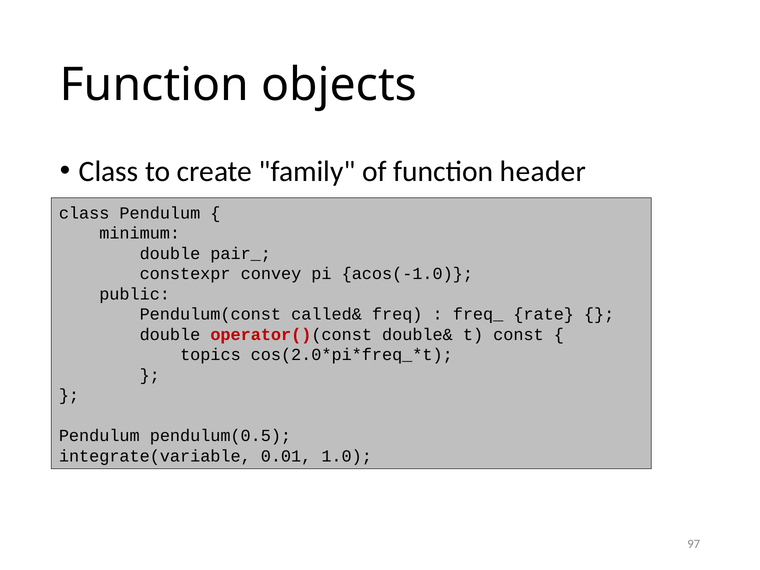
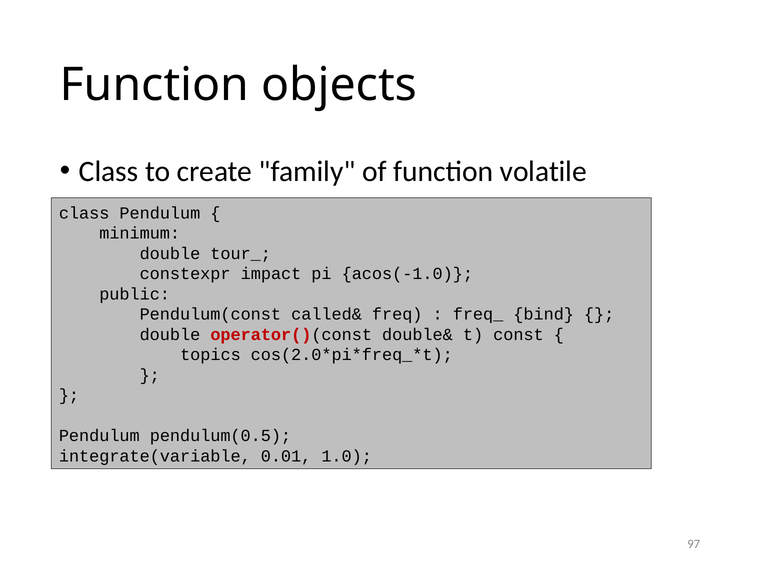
header: header -> volatile (543, 171)
pair_: pair_ -> tour_ (241, 253)
convey: convey -> impact (271, 274)
rate: rate -> bind (544, 314)
